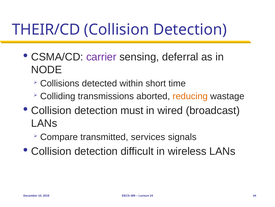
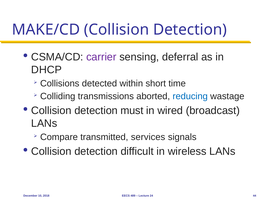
THEIR/CD: THEIR/CD -> MAKE/CD (46, 29)
NODE: NODE -> DHCP (46, 70)
reducing colour: orange -> blue (190, 96)
